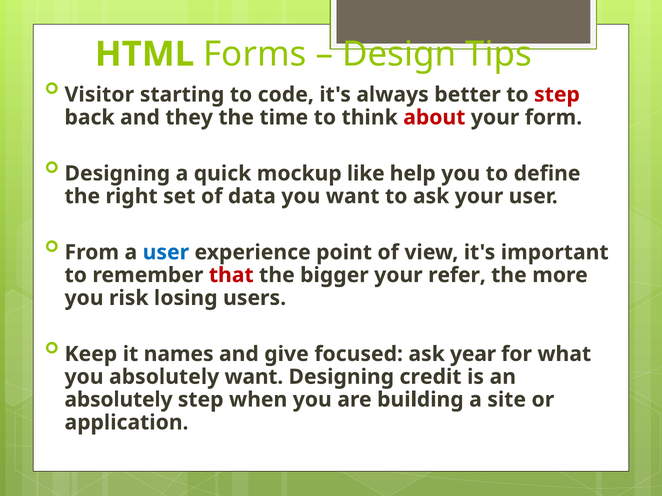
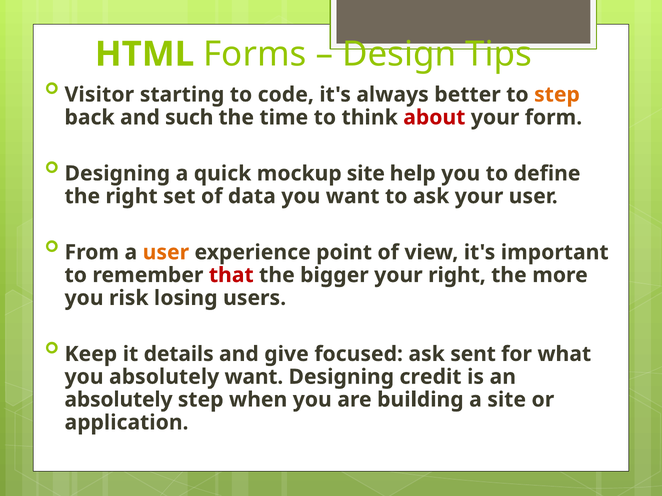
step colour: red -> orange (557, 95)
they: they -> such (189, 118)
mockup like: like -> site (366, 174)
user colour: blue -> orange (166, 253)
your refer: refer -> right (457, 275)
names: names -> details (179, 354)
year: year -> sent (473, 354)
